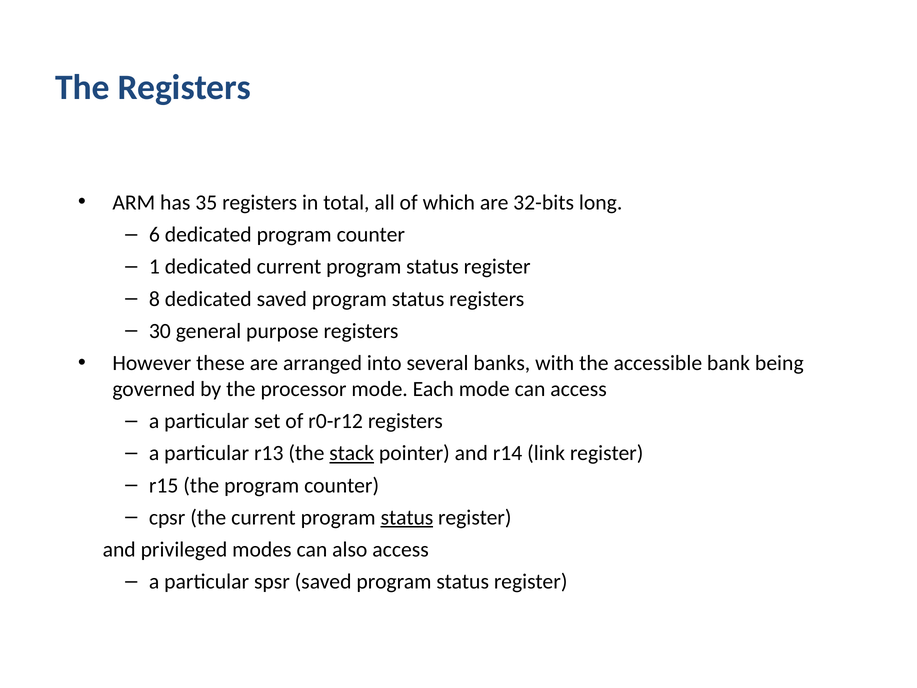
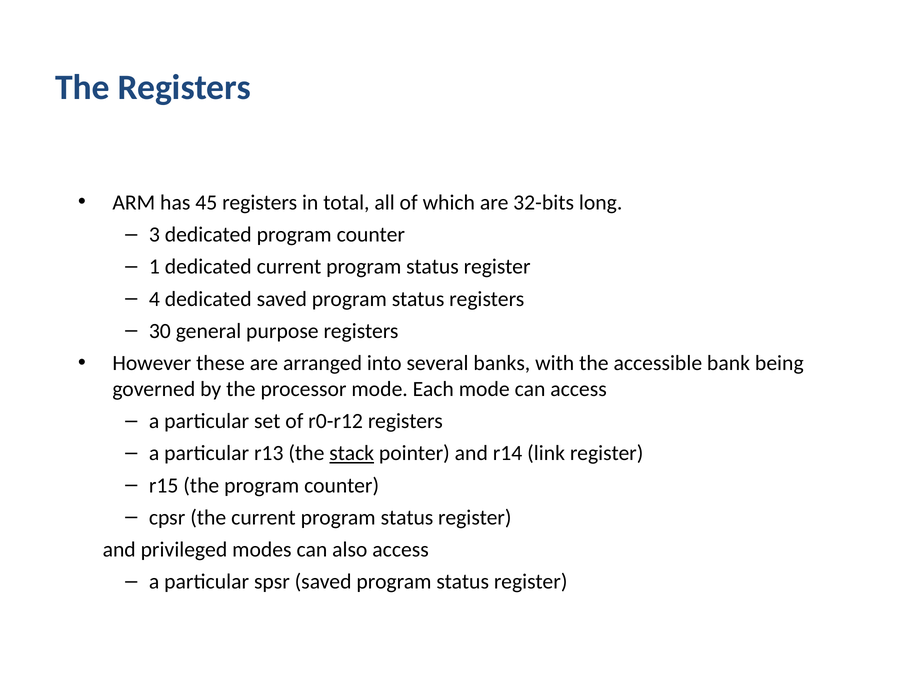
35: 35 -> 45 (206, 202)
6: 6 -> 3 (154, 235)
8: 8 -> 4 (154, 299)
status underline: present -> none (407, 517)
